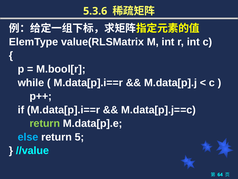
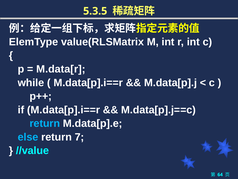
5.3.6: 5.3.6 -> 5.3.5 (95, 11)
M.bool[r: M.bool[r -> M.data[r (61, 69)
return colour: light green -> light blue (45, 123)
5: 5 -> 7 (79, 137)
